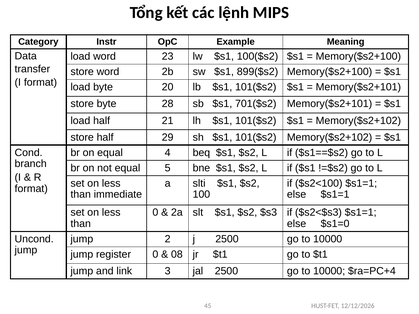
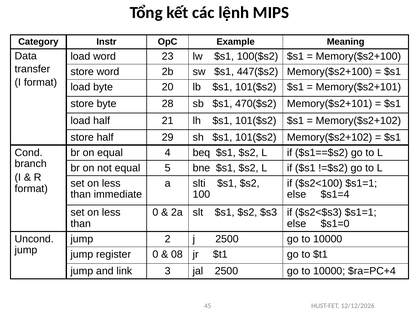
899($s2: 899($s2 -> 447($s2 (258, 72)
701($s2: 701($s2 -> 470($s2 (256, 104)
else $s1=1: $s1=1 -> $s1=4 (335, 195)
